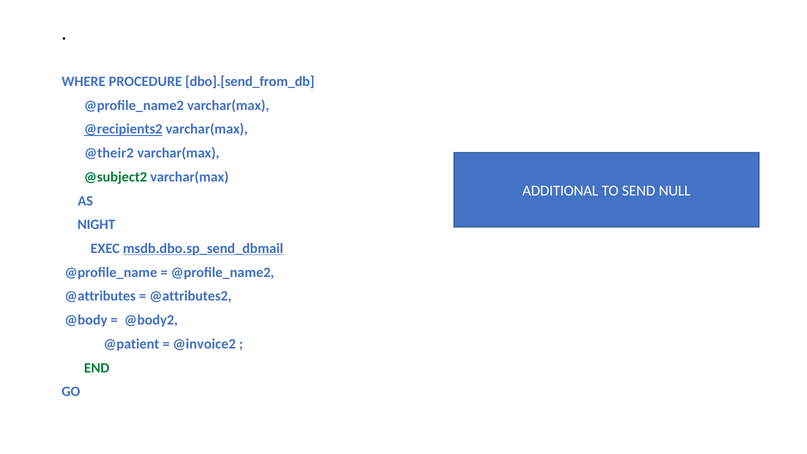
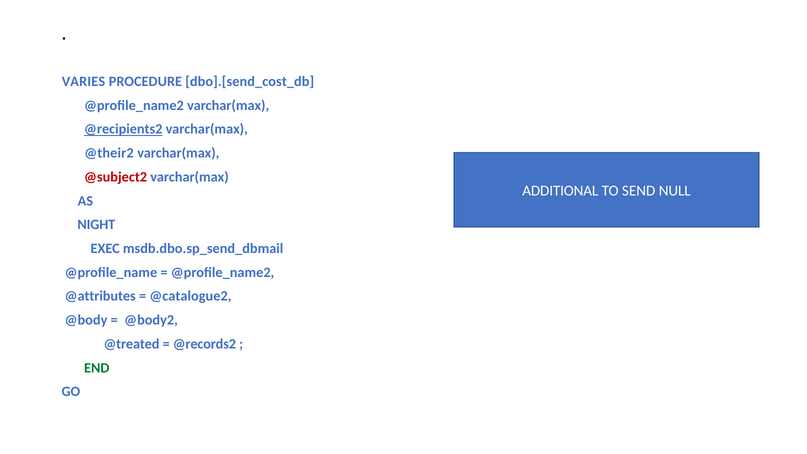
WHERE: WHERE -> VARIES (83, 82)
dbo].[send_from_db: dbo].[send_from_db -> dbo].[send_cost_db (250, 82)
@subject2 colour: green -> red (116, 177)
msdb.dbo.sp_send_dbmail underline: present -> none (203, 249)
@attributes2: @attributes2 -> @catalogue2 (190, 296)
@patient: @patient -> @treated (131, 344)
@invoice2: @invoice2 -> @records2 (204, 344)
